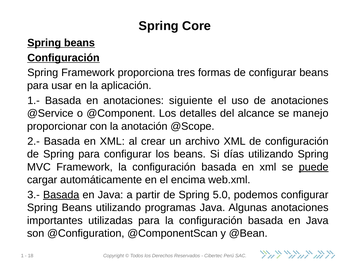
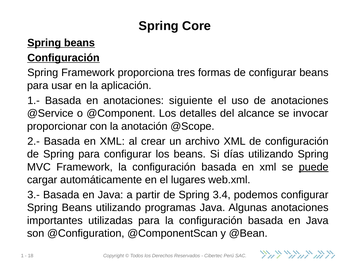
manejo: manejo -> invocar (311, 113)
encima: encima -> lugares (188, 179)
Basada underline: present -> none (61, 194)
5.0: 5.0 -> 3.4 (222, 194)
